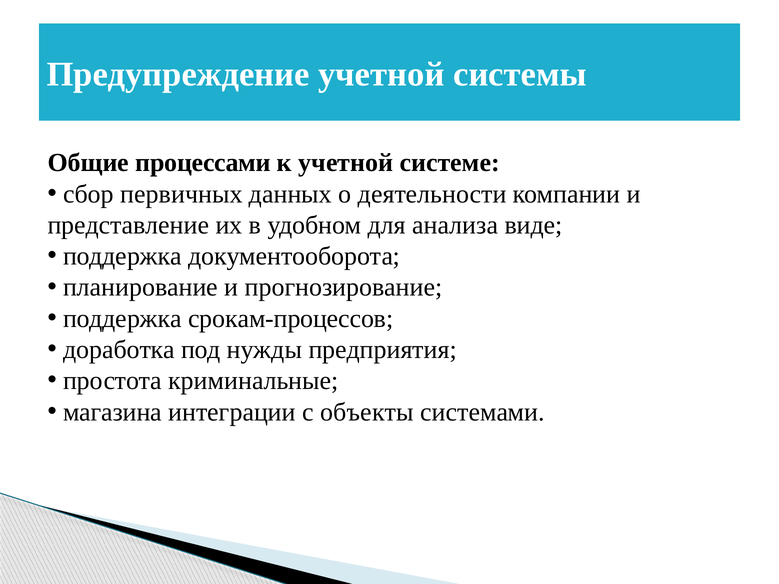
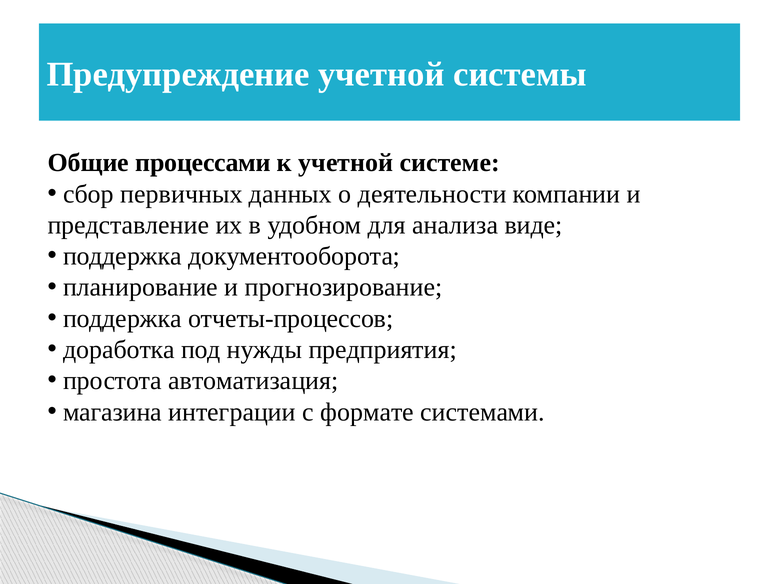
срокам-процессов: срокам-процессов -> отчеты-процессов (291, 319)
криминальные: криминальные -> автоматизация (253, 381)
объекты: объекты -> формате (367, 412)
